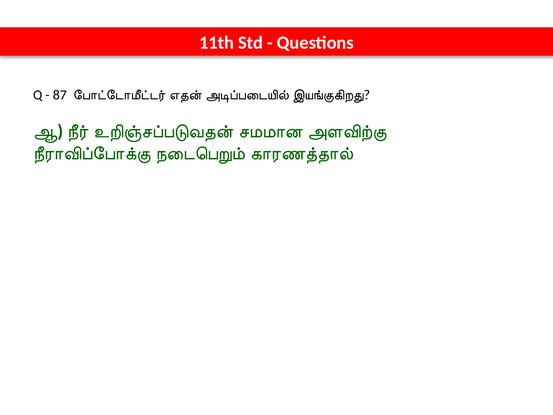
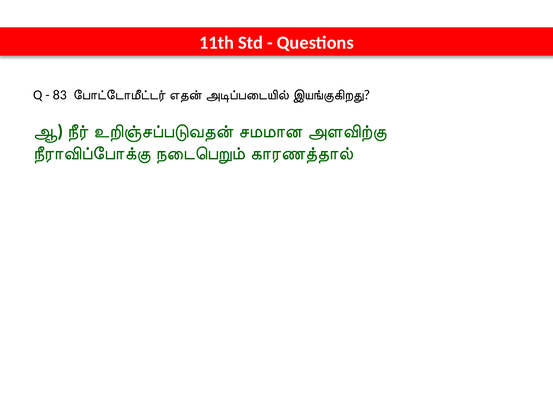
87: 87 -> 83 (60, 95)
